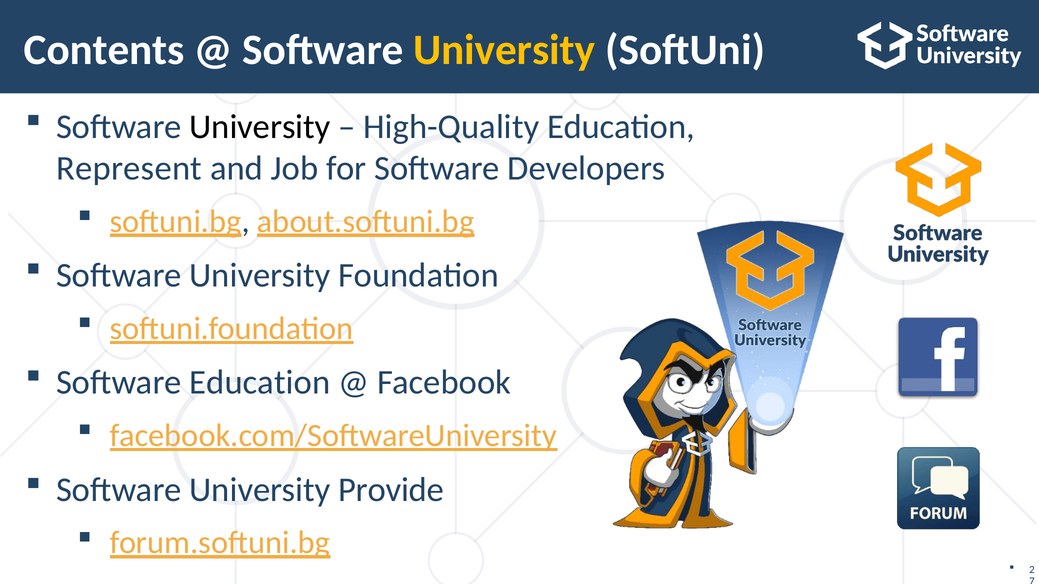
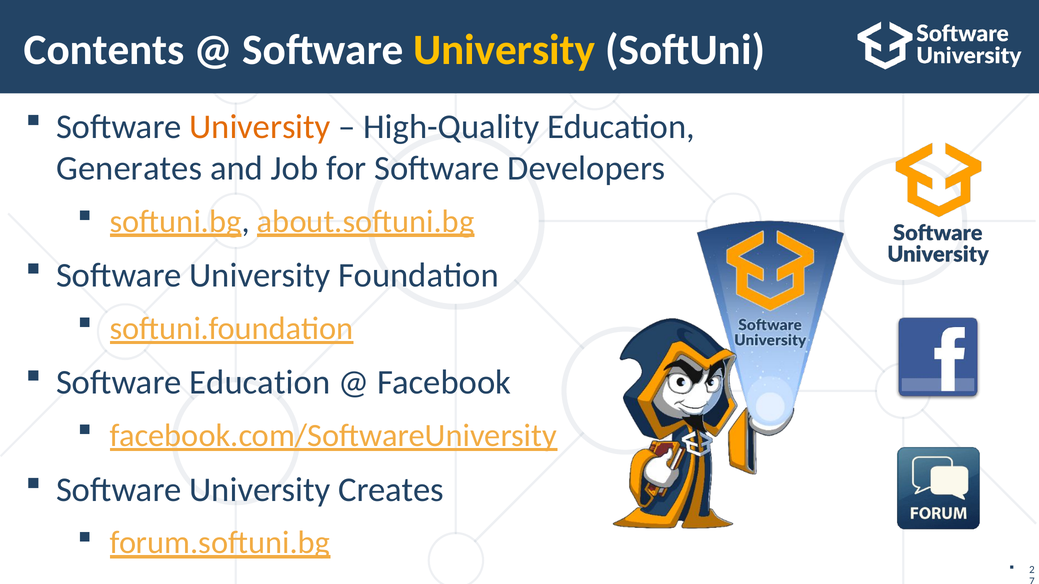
University colour: black -> orange (260, 127)
Represent: Represent -> Generates (129, 168)
Provide: Provide -> Creates (391, 490)
